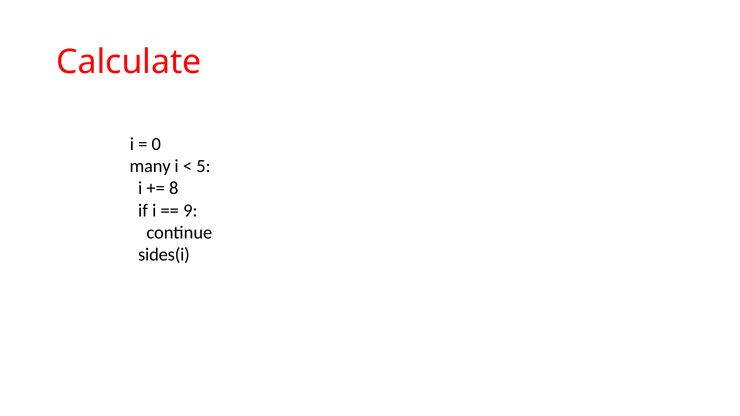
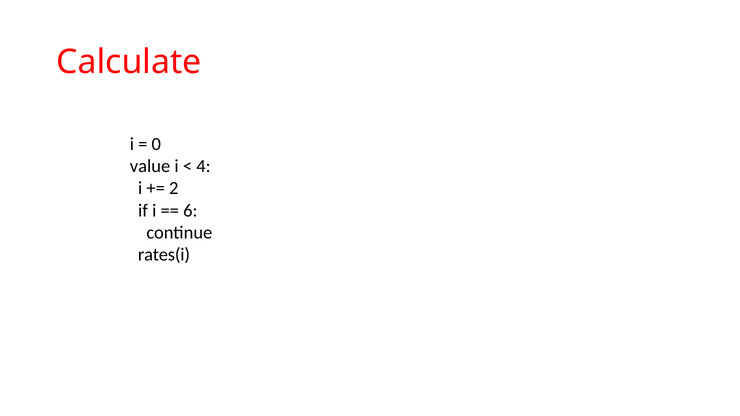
many: many -> value (150, 166)
5: 5 -> 4 (203, 166)
8: 8 -> 2 (174, 188)
9: 9 -> 6 (190, 211)
sides(i: sides(i -> rates(i (164, 255)
